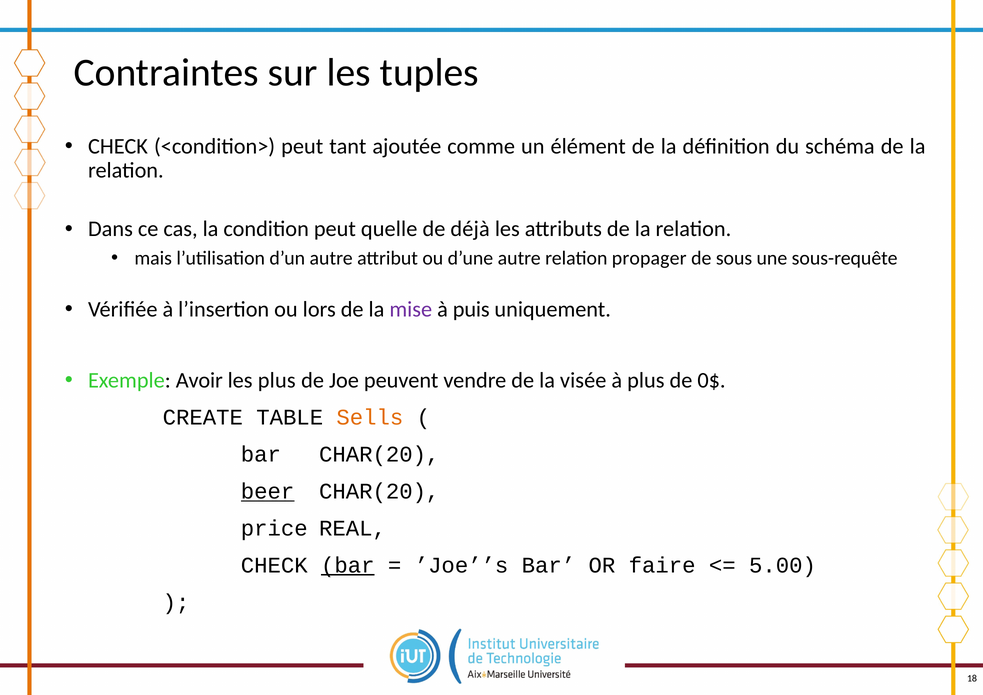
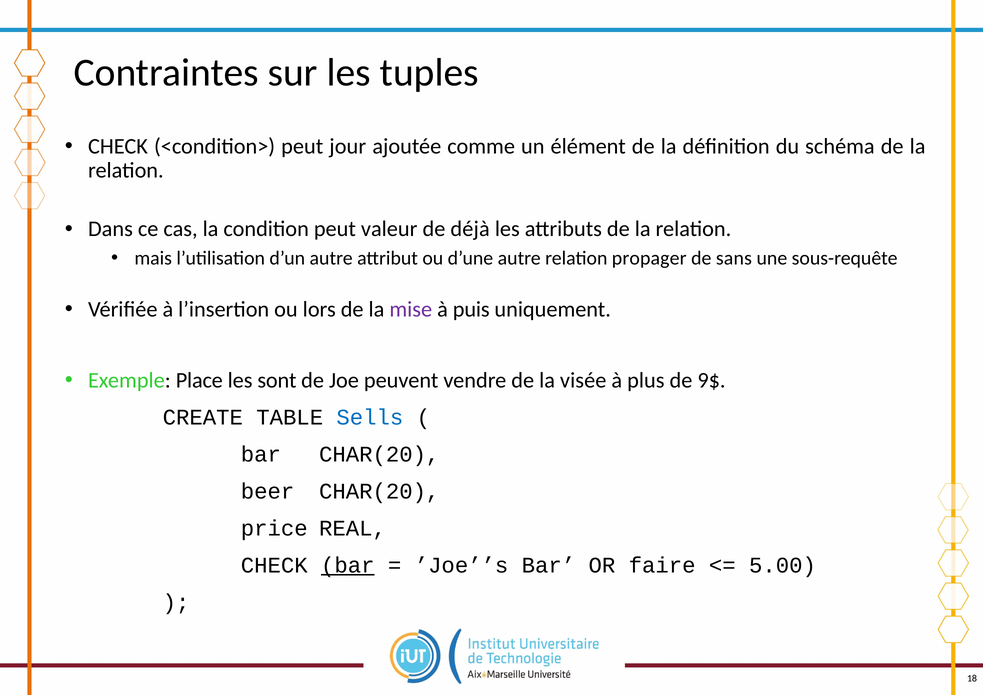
tant: tant -> jour (348, 146)
quelle: quelle -> valeur (389, 229)
sous: sous -> sans (734, 258)
Avoir: Avoir -> Place (199, 380)
les plus: plus -> sont (277, 380)
0$: 0$ -> 9$ (711, 380)
Sells colour: orange -> blue (370, 417)
beer underline: present -> none (268, 491)
